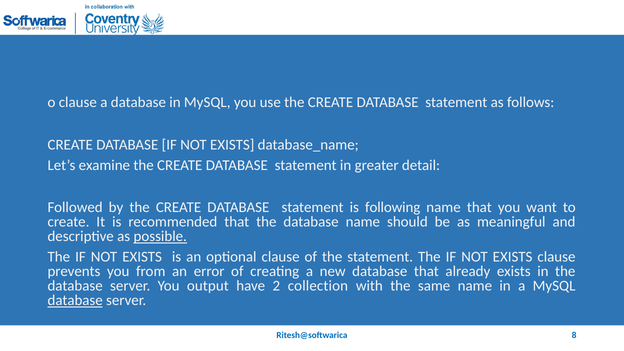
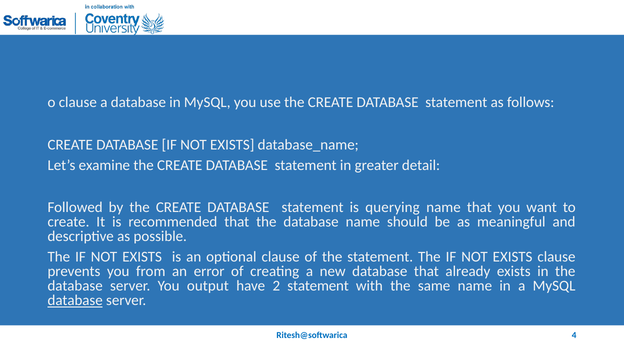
following: following -> querying (393, 207)
possible underline: present -> none (160, 237)
2 collection: collection -> statement (318, 286)
8: 8 -> 4 (574, 335)
